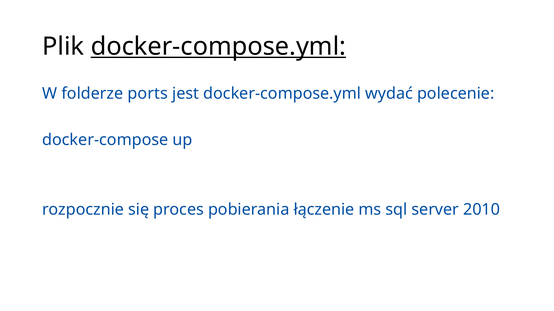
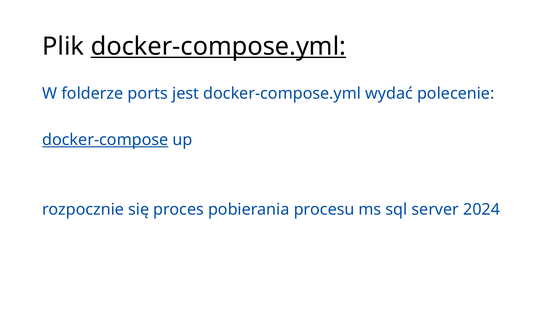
docker-compose underline: none -> present (105, 140)
łączenie: łączenie -> procesu (324, 210)
2010: 2010 -> 2024 (482, 210)
